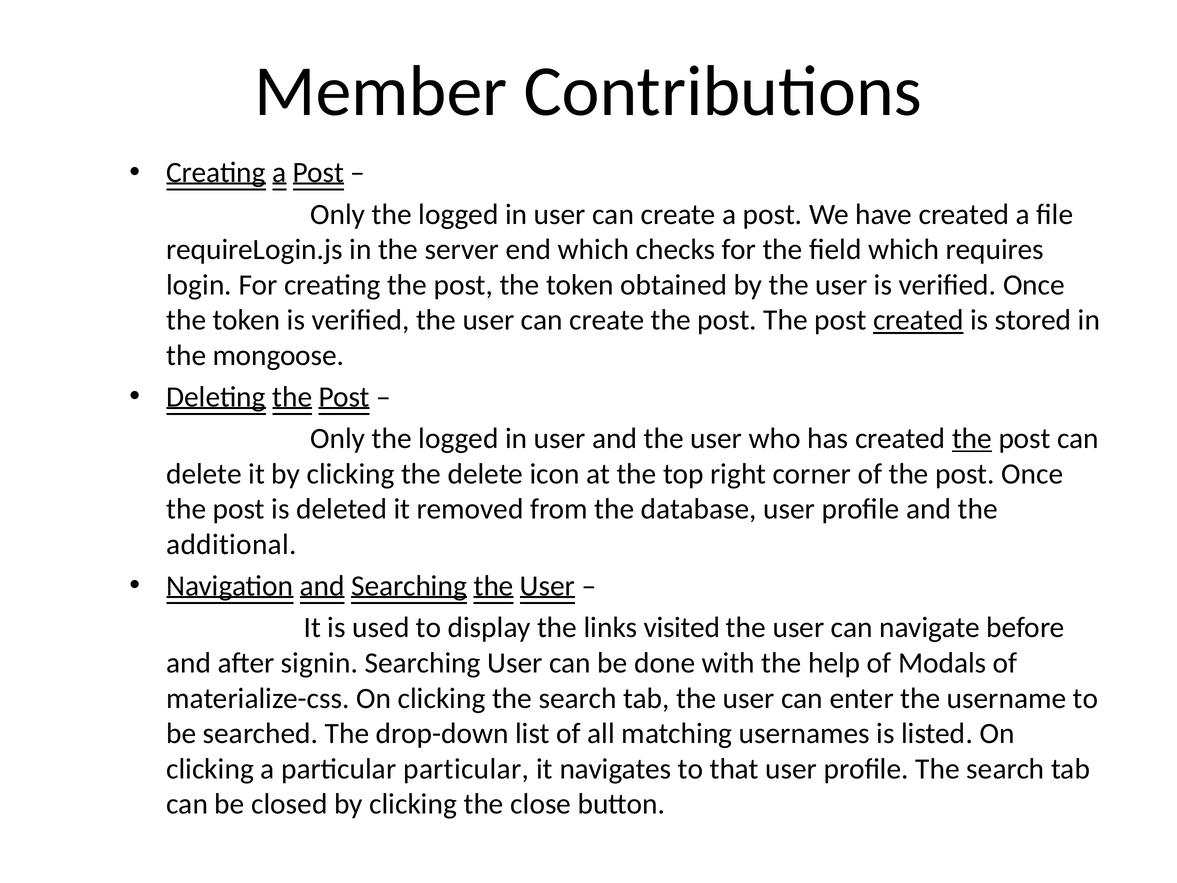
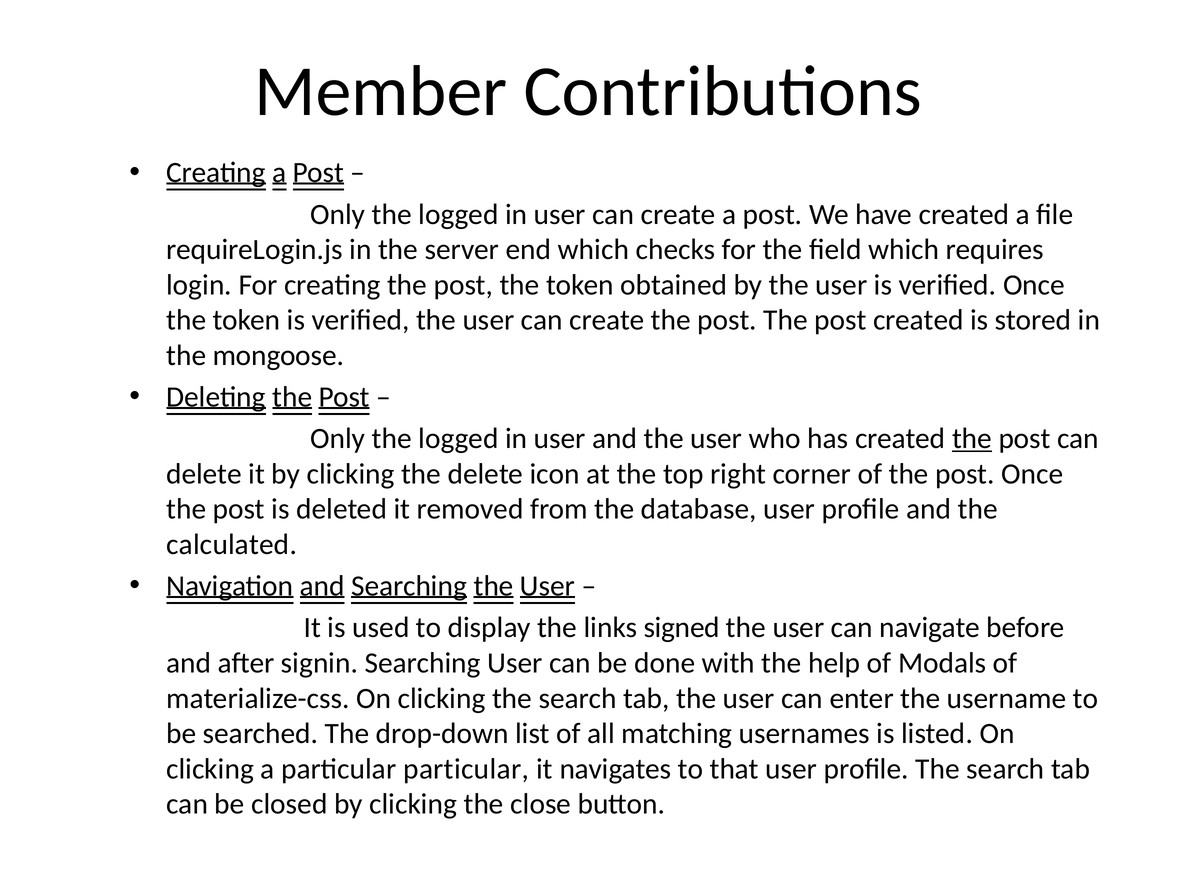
created underline: present -> none (918, 320)
additional: additional -> calculated (232, 544)
visited: visited -> signed (682, 627)
